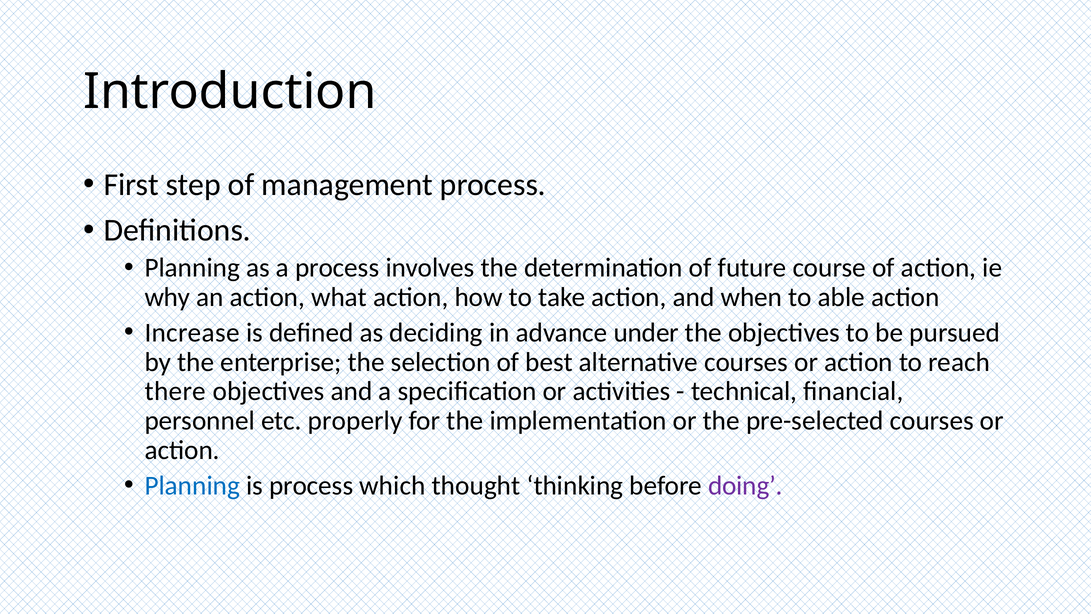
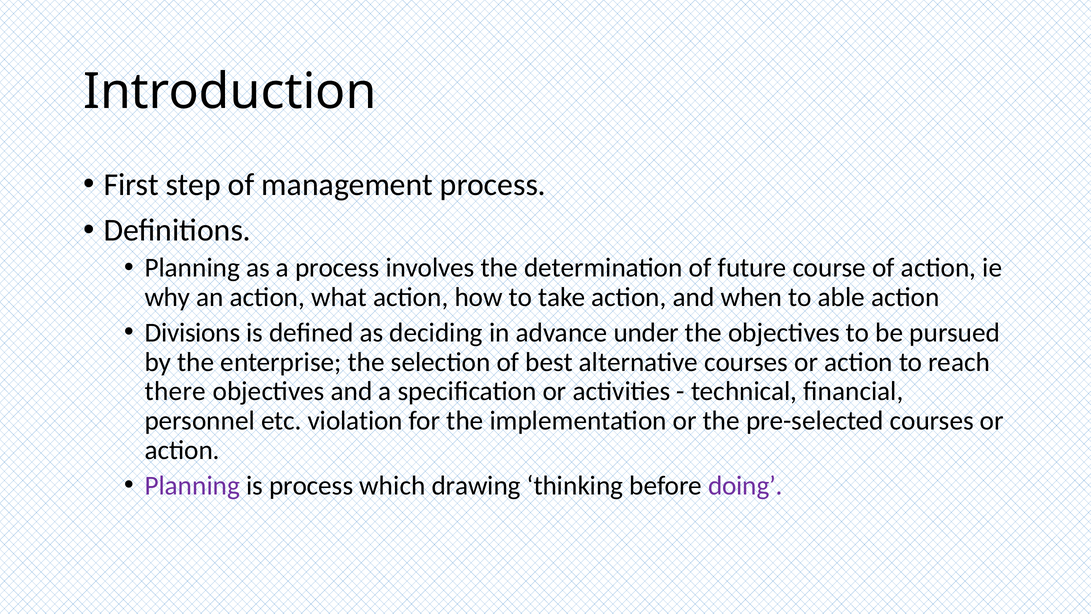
Increase: Increase -> Divisions (192, 332)
properly: properly -> violation (355, 421)
Planning colour: blue -> purple (192, 485)
thought: thought -> drawing (476, 485)
